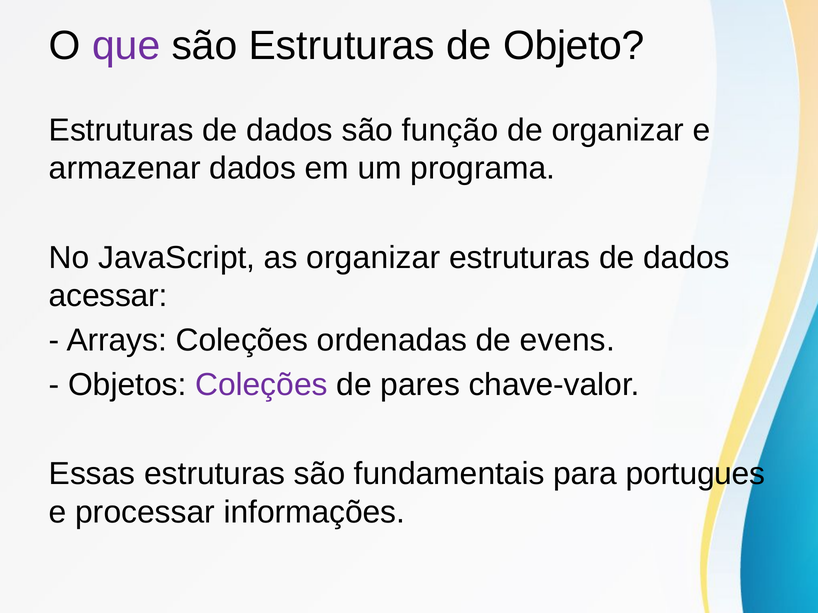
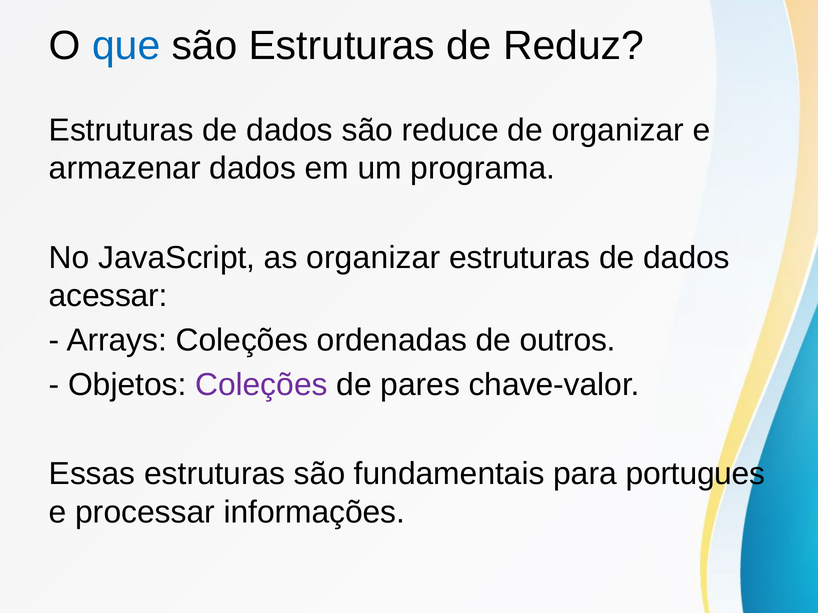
que colour: purple -> blue (126, 46)
Objeto: Objeto -> Reduz (574, 46)
função: função -> reduce (450, 130)
evens: evens -> outros (568, 341)
